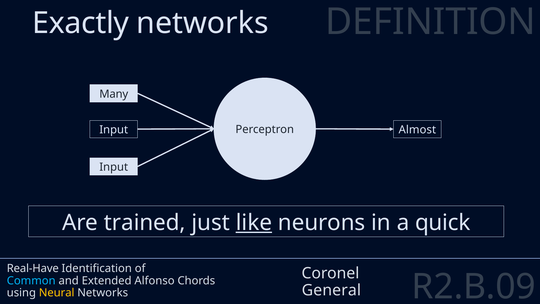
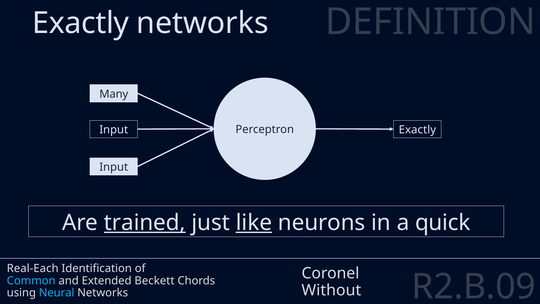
Almost: Almost -> Exactly (417, 130)
trained underline: none -> present (145, 223)
Real-Have: Real-Have -> Real-Each (33, 268)
Alfonso: Alfonso -> Beckett (154, 280)
General: General -> Without (331, 290)
Neural colour: yellow -> light blue (57, 293)
